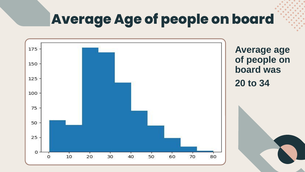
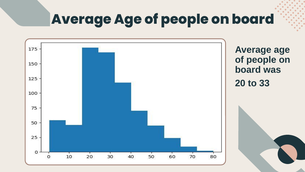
34: 34 -> 33 (264, 83)
